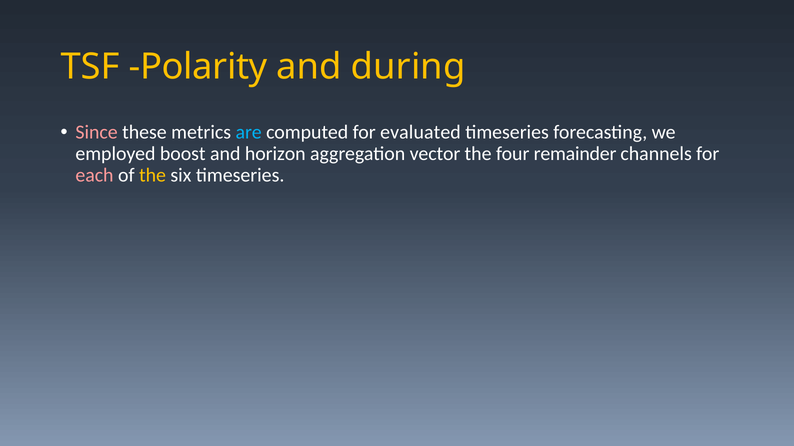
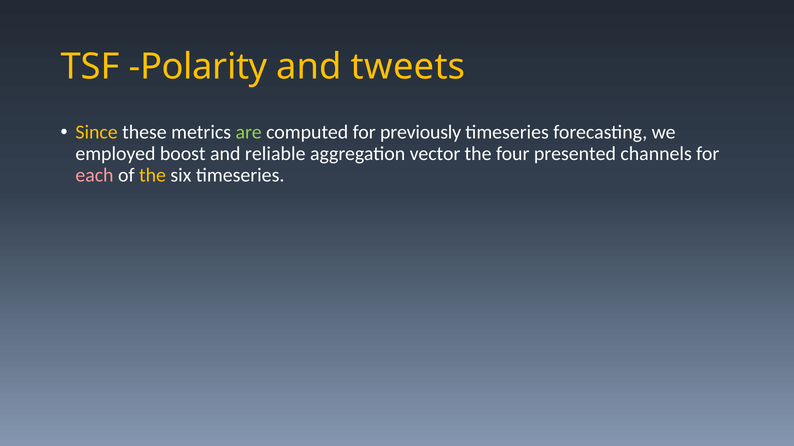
during: during -> tweets (408, 67)
Since colour: pink -> yellow (97, 132)
are colour: light blue -> light green (249, 132)
evaluated: evaluated -> previously (421, 132)
horizon: horizon -> reliable (275, 154)
remainder: remainder -> presented (575, 154)
